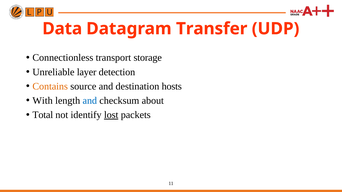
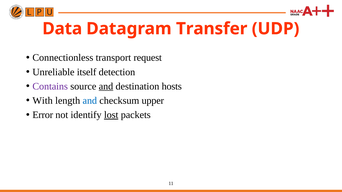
storage: storage -> request (148, 58)
layer: layer -> itself (87, 72)
Contains colour: orange -> purple (50, 86)
and underline: none -> present (106, 86)
about: about -> upper (153, 101)
Total: Total -> Error (43, 115)
